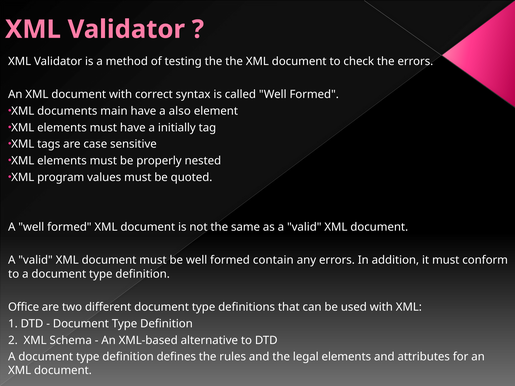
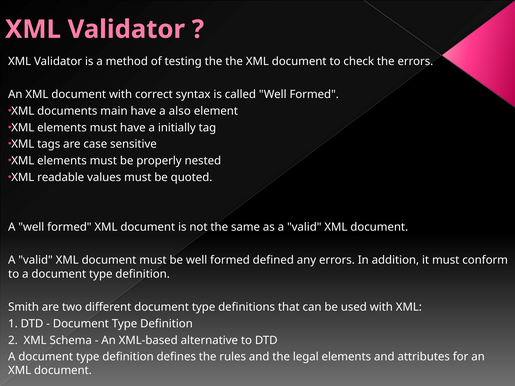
program: program -> readable (61, 177)
contain: contain -> defined (273, 260)
Office: Office -> Smith (24, 307)
